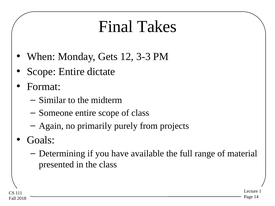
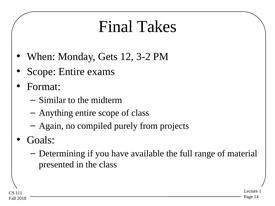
3-3: 3-3 -> 3-2 (143, 57)
dictate: dictate -> exams (101, 72)
Someone: Someone -> Anything (56, 113)
primarily: primarily -> compiled (95, 126)
